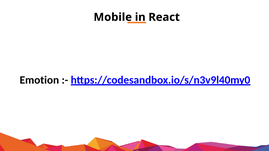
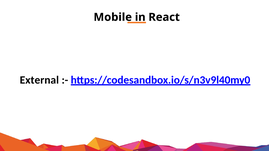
Emotion: Emotion -> External (39, 80)
